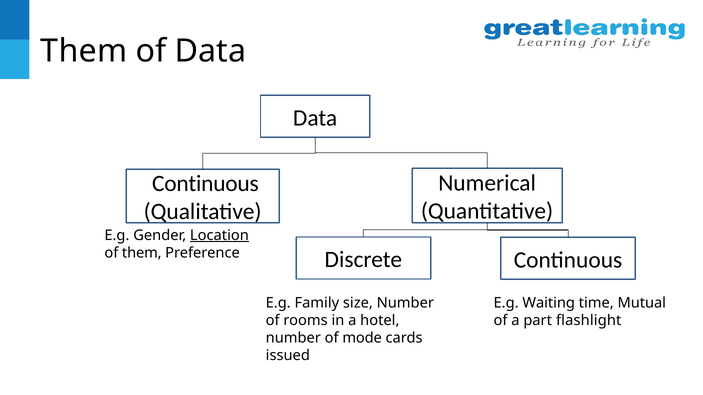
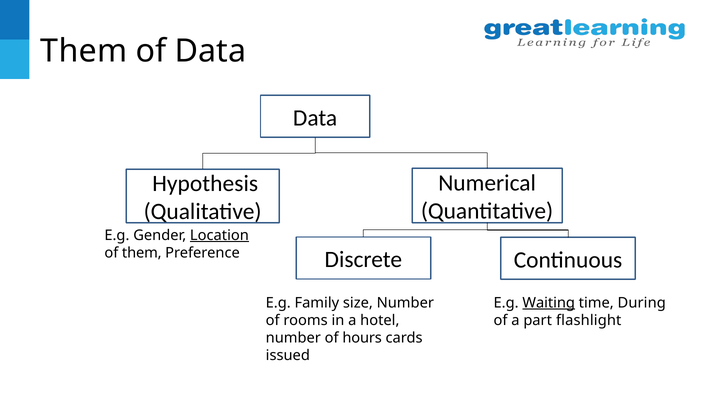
Continuous: Continuous -> Hypothesis (205, 184)
Waiting underline: none -> present (549, 303)
Mutual: Mutual -> During (642, 303)
mode: mode -> hours (362, 338)
